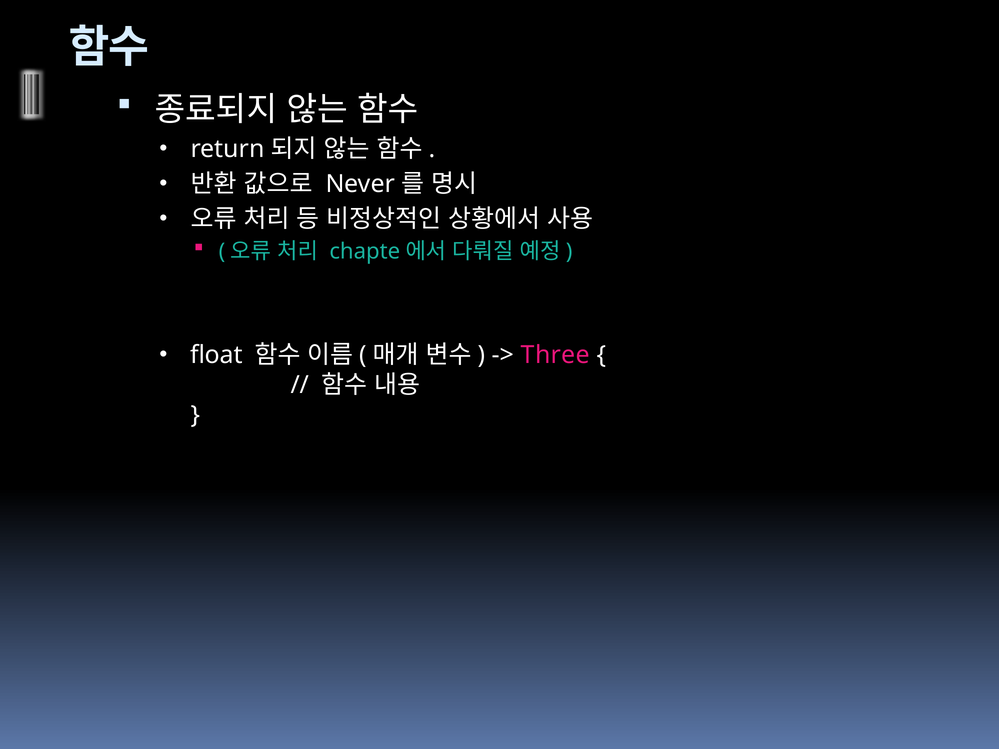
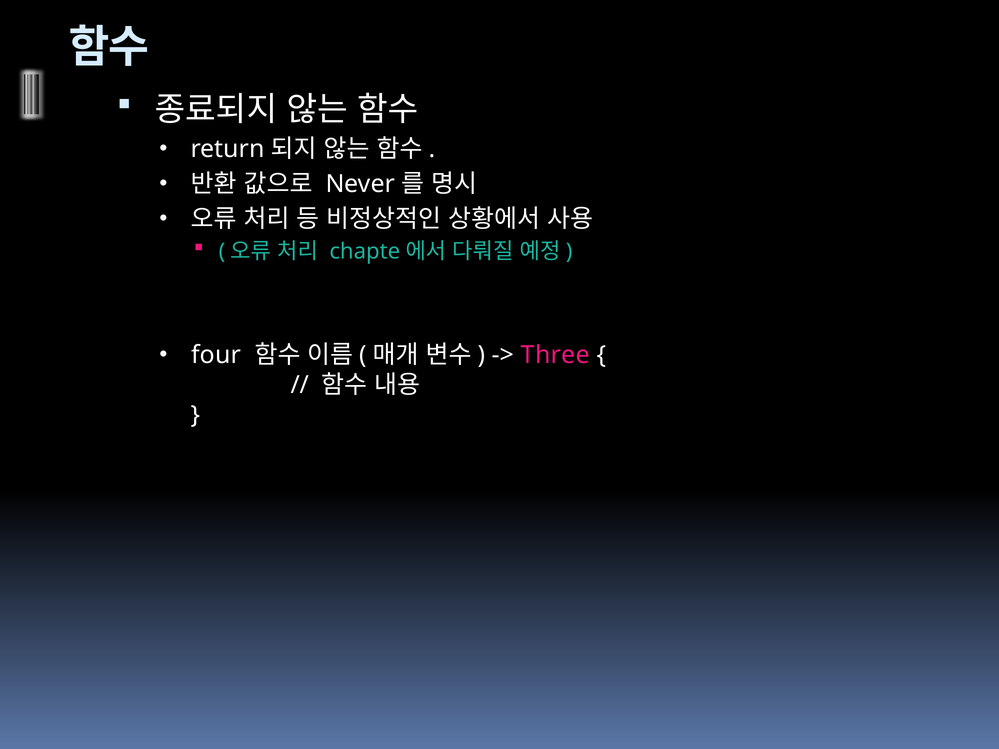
float: float -> four (216, 355)
